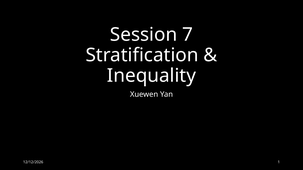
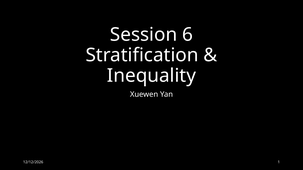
7: 7 -> 6 (188, 35)
